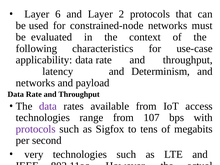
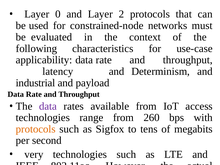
6: 6 -> 0 (58, 14)
networks: networks -> industrial (35, 83)
107: 107 -> 260 (152, 118)
protocols colour: purple -> orange (36, 129)
